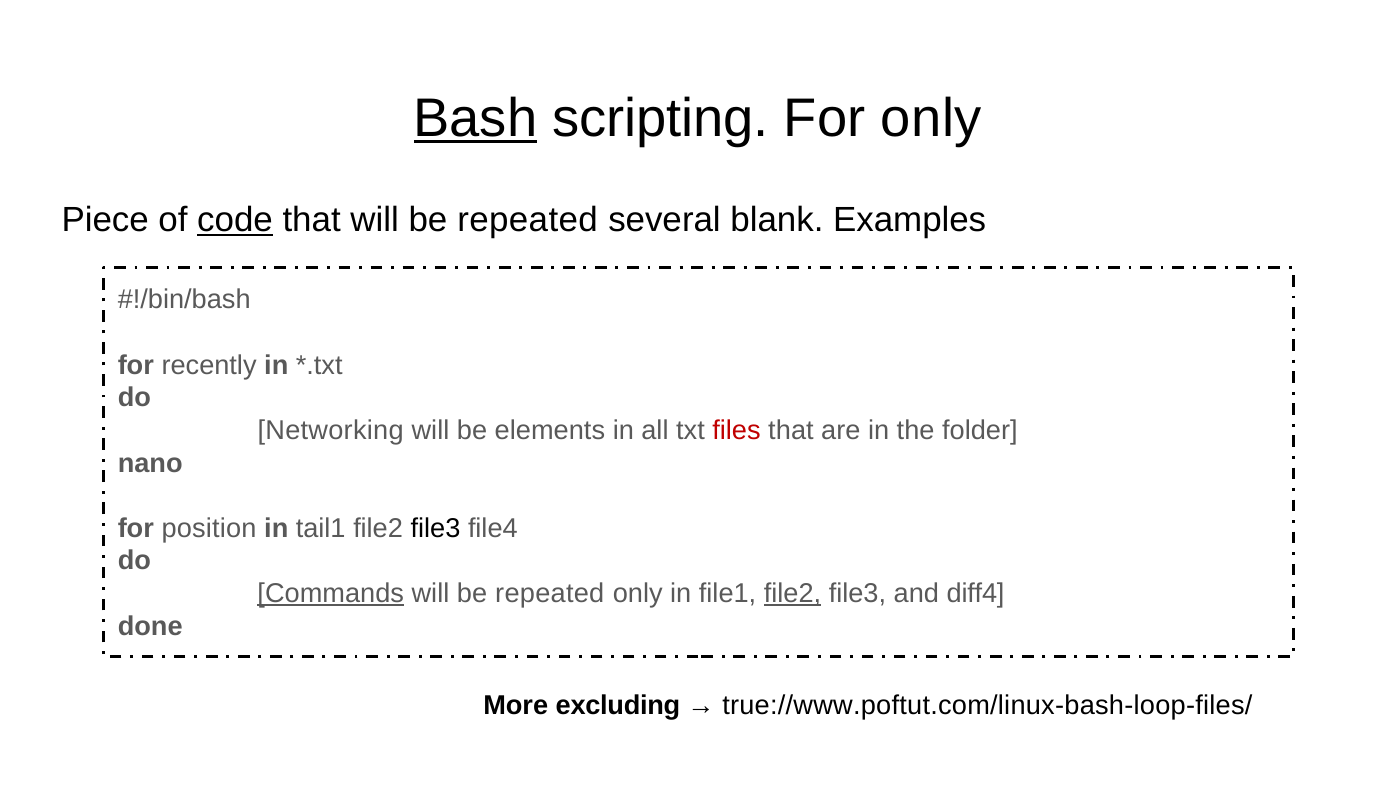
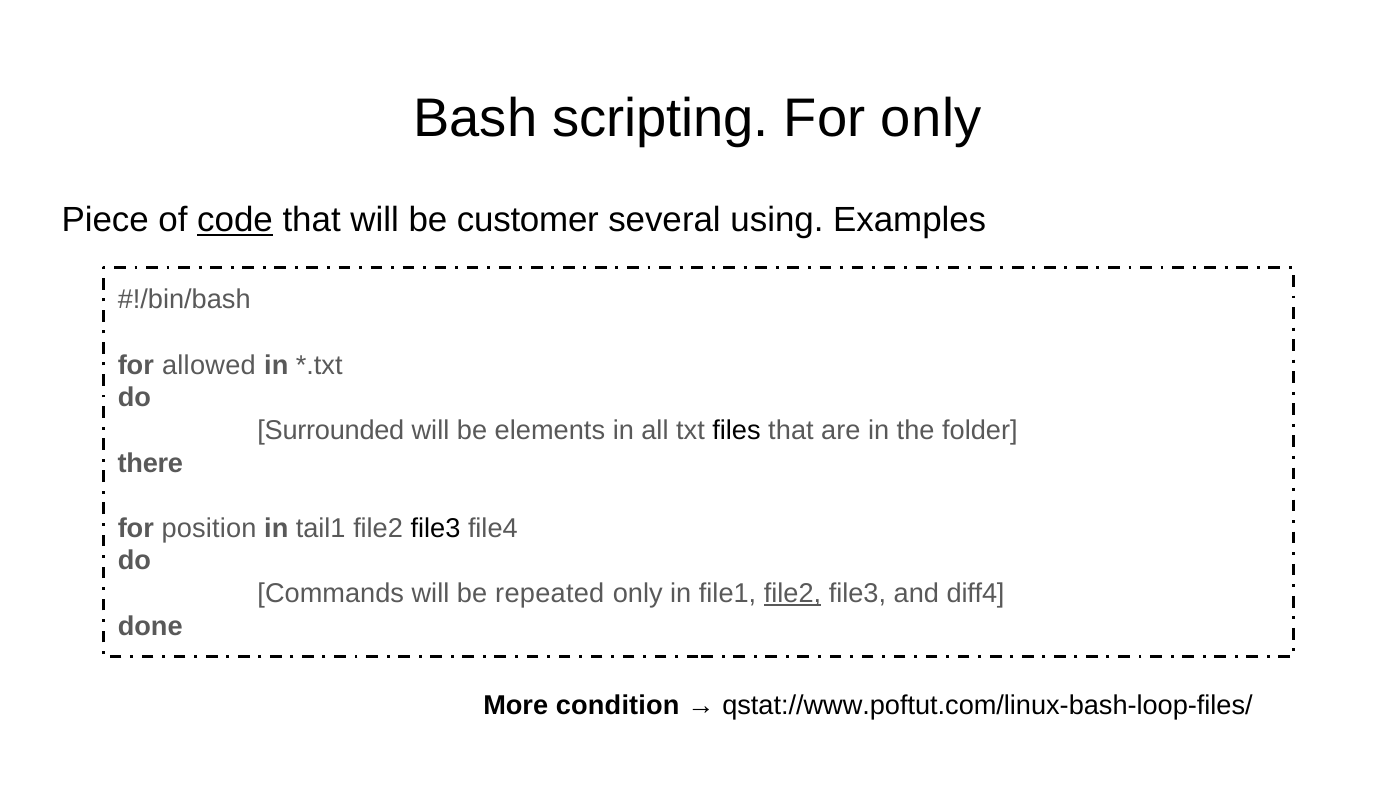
Bash underline: present -> none (475, 118)
that will be repeated: repeated -> customer (528, 220)
blank: blank -> using (777, 220)
recently: recently -> allowed (209, 365)
Networking: Networking -> Surrounded (331, 430)
files colour: red -> black (737, 430)
nano: nano -> there (150, 463)
Commands underline: present -> none (331, 594)
excluding: excluding -> condition (618, 706)
true://www.poftut.com/linux-bash-loop-files/: true://www.poftut.com/linux-bash-loop-files/ -> qstat://www.poftut.com/linux-bash-loop-files/ (987, 706)
